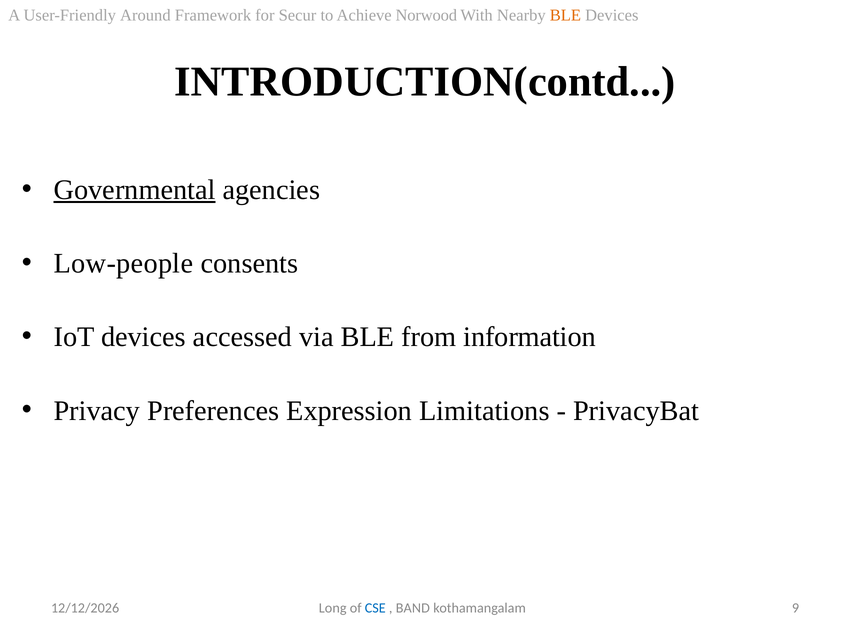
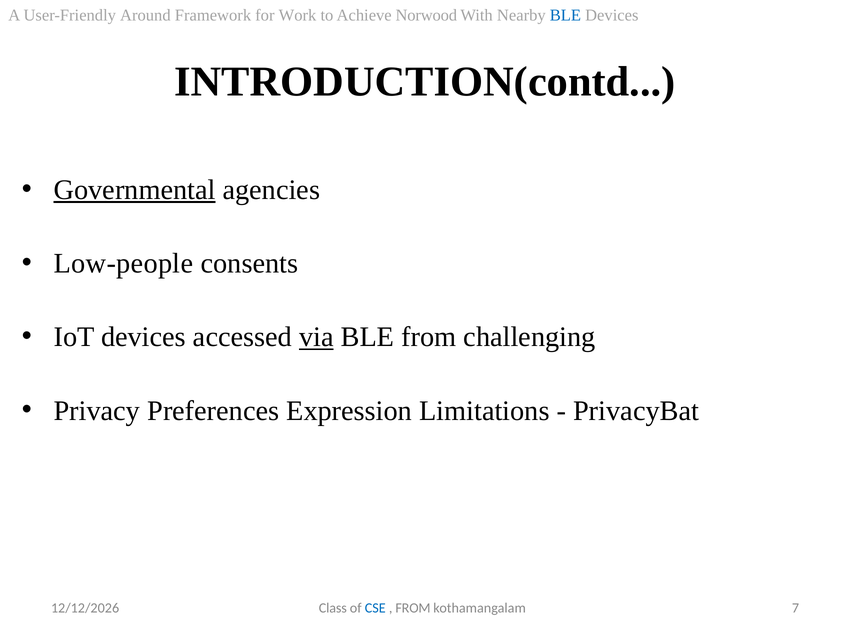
Secur: Secur -> Work (298, 15)
BLE colour: orange -> blue (565, 15)
via underline: none -> present (316, 337)
information: information -> challenging (530, 337)
9: 9 -> 7 (795, 609)
Long: Long -> Class (333, 609)
BAND: BAND -> FROM (413, 609)
